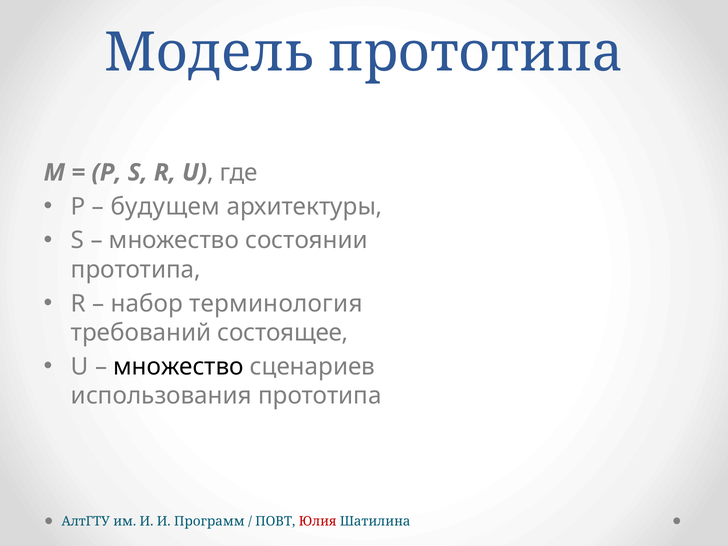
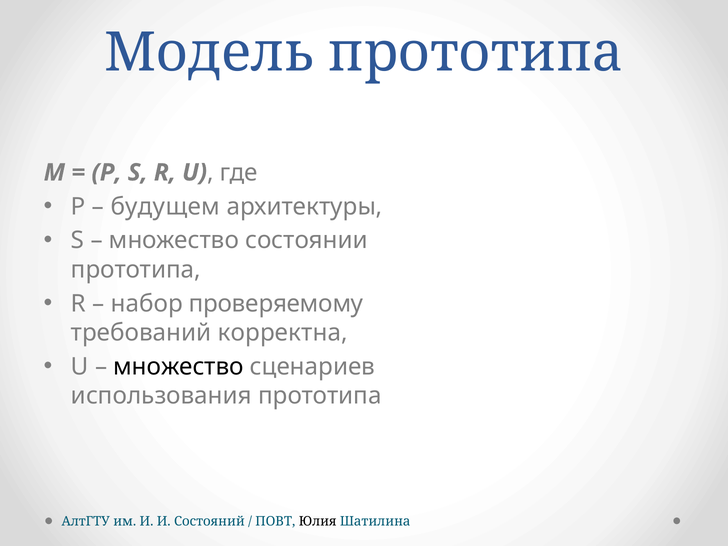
терминология: терминология -> проверяемому (276, 304)
состоящее: состоящее -> корректна (283, 333)
Программ: Программ -> Состояний (209, 522)
Юлия colour: red -> black (318, 522)
